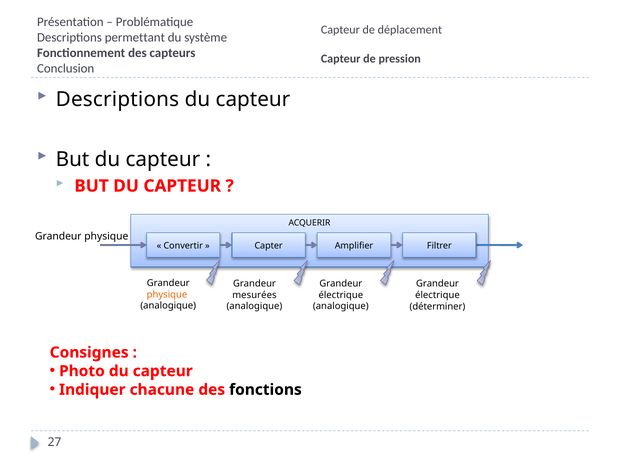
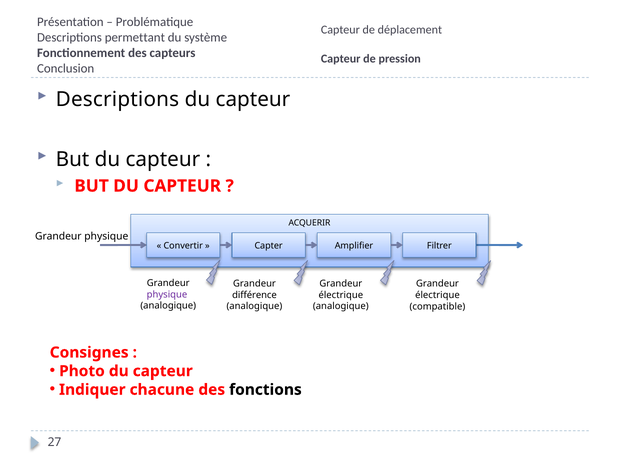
physique colour: orange -> purple (167, 294)
mesurées: mesurées -> différence (255, 295)
déterminer: déterminer -> compatible (437, 306)
